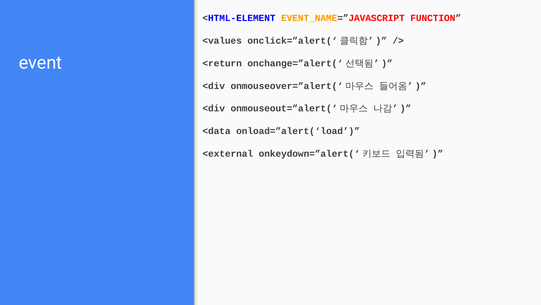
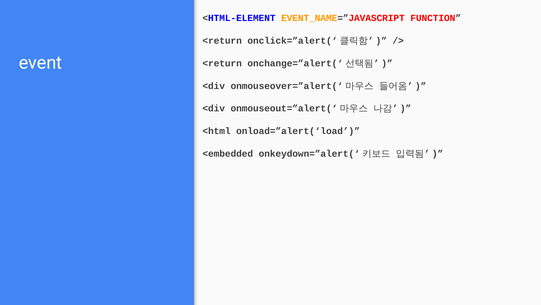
<values: <values -> <return (222, 41)
<data: <data -> <html (217, 131)
<external: <external -> <embedded (228, 153)
